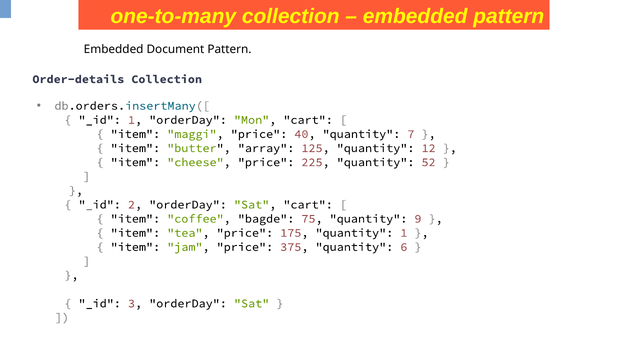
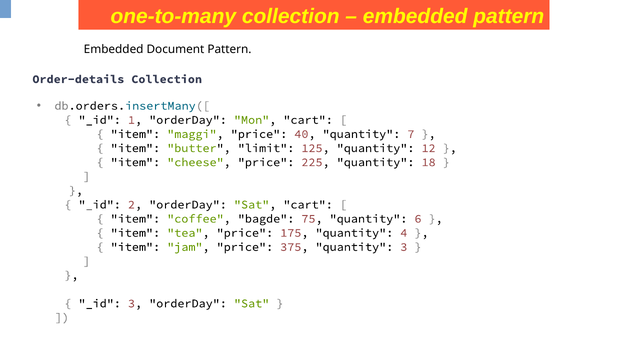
array: array -> limit (266, 148)
52: 52 -> 18 (429, 162)
9: 9 -> 6 (418, 219)
quantity 1: 1 -> 4 (404, 233)
quantity 6: 6 -> 3 (404, 247)
